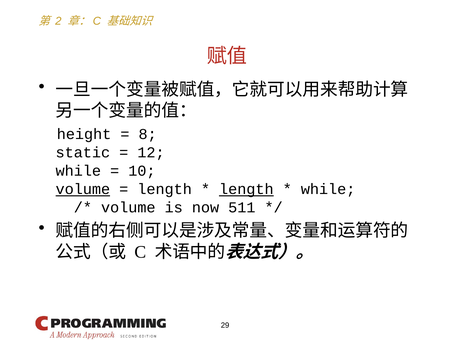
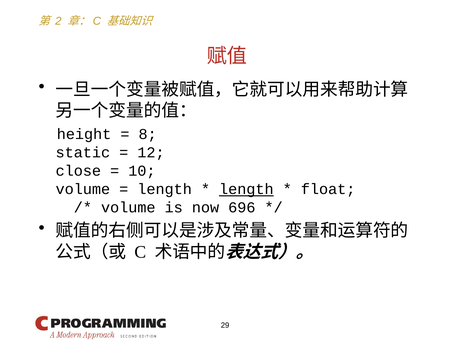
while: while -> close (78, 171)
volume underline: present -> none (83, 189)
while: while -> float (328, 189)
511: 511 -> 696 (242, 208)
